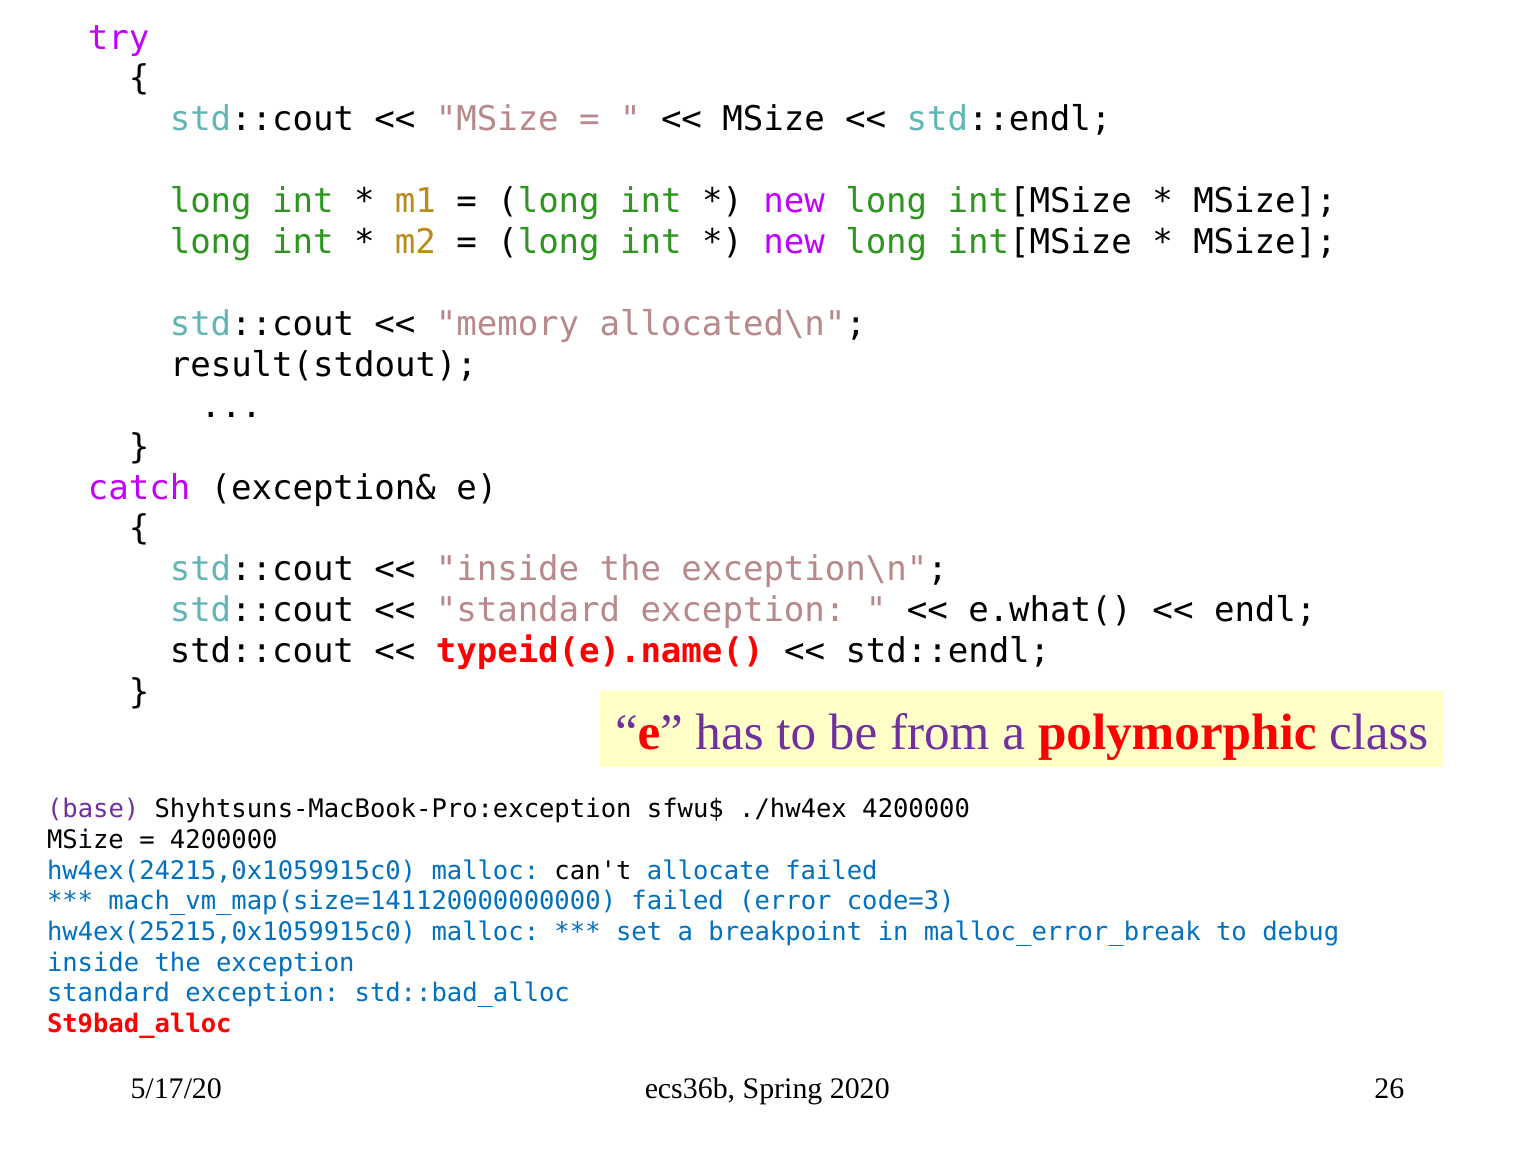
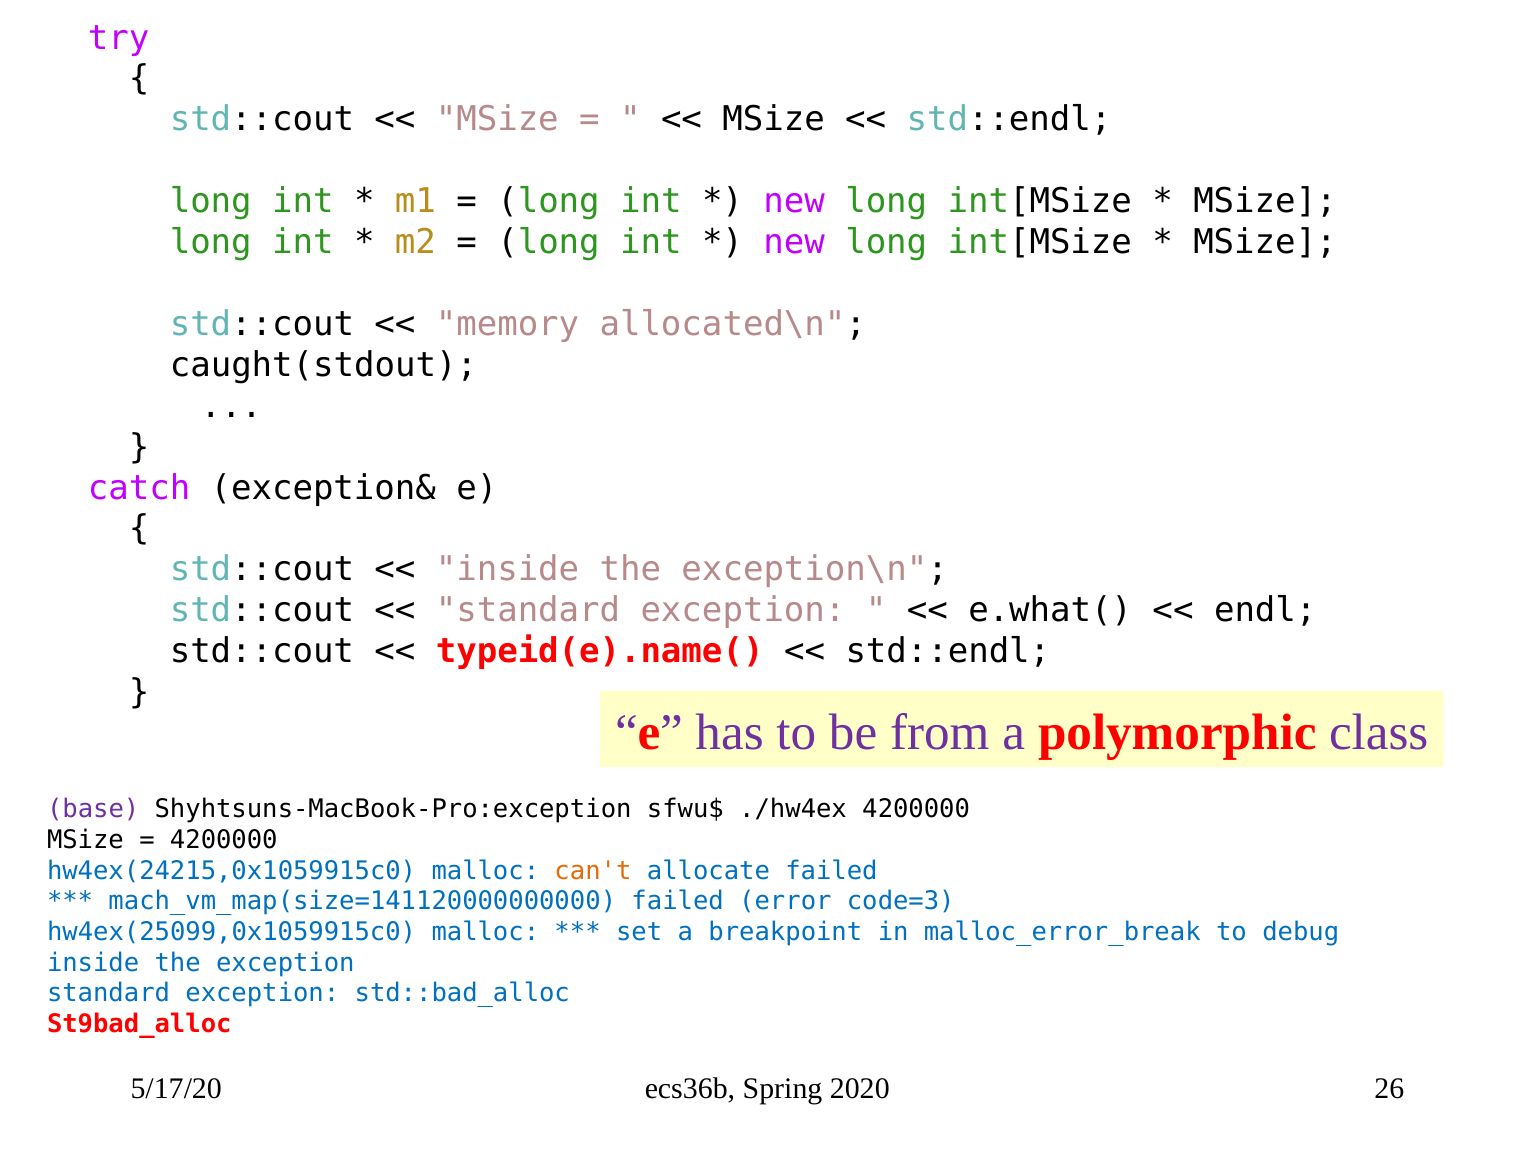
result(stdout: result(stdout -> caught(stdout (323, 365)
can't colour: black -> orange (593, 871)
hw4ex(25215,0x1059915c0: hw4ex(25215,0x1059915c0 -> hw4ex(25099,0x1059915c0 (232, 932)
